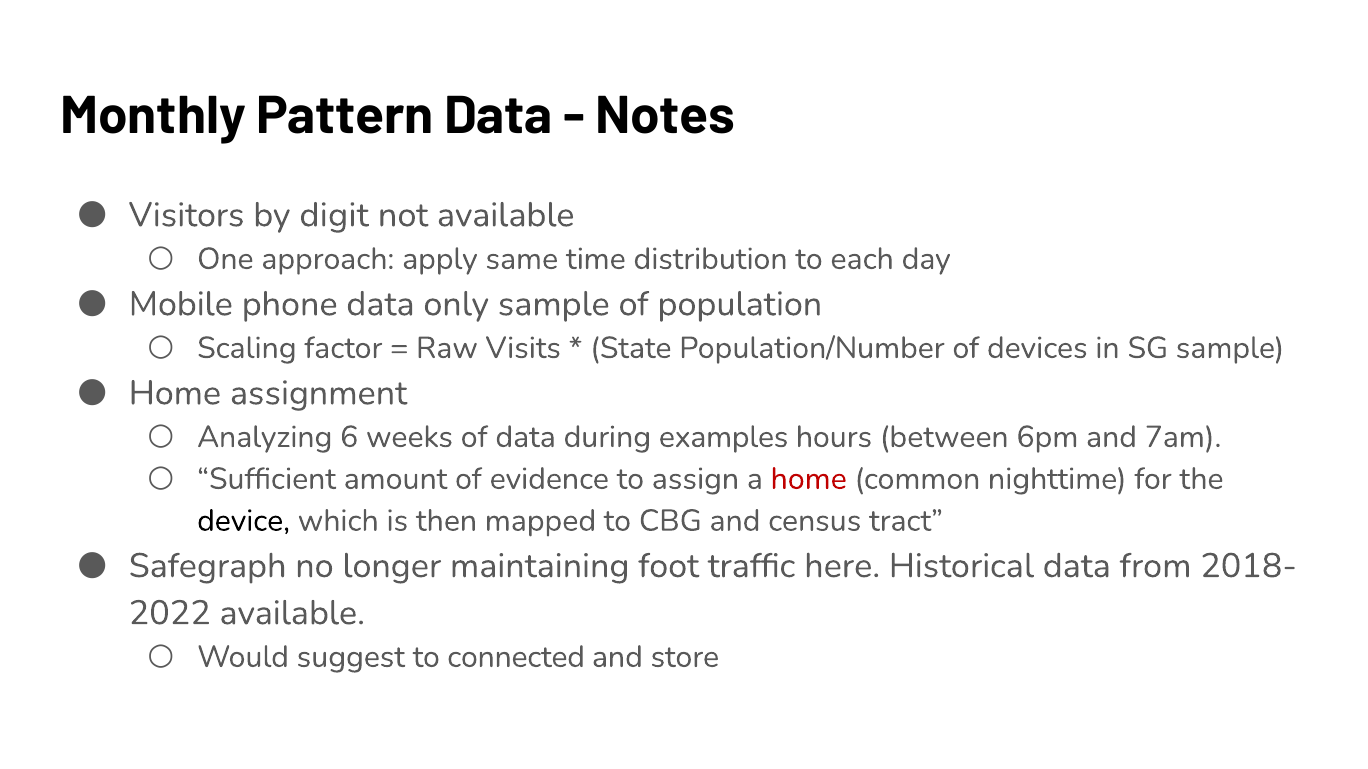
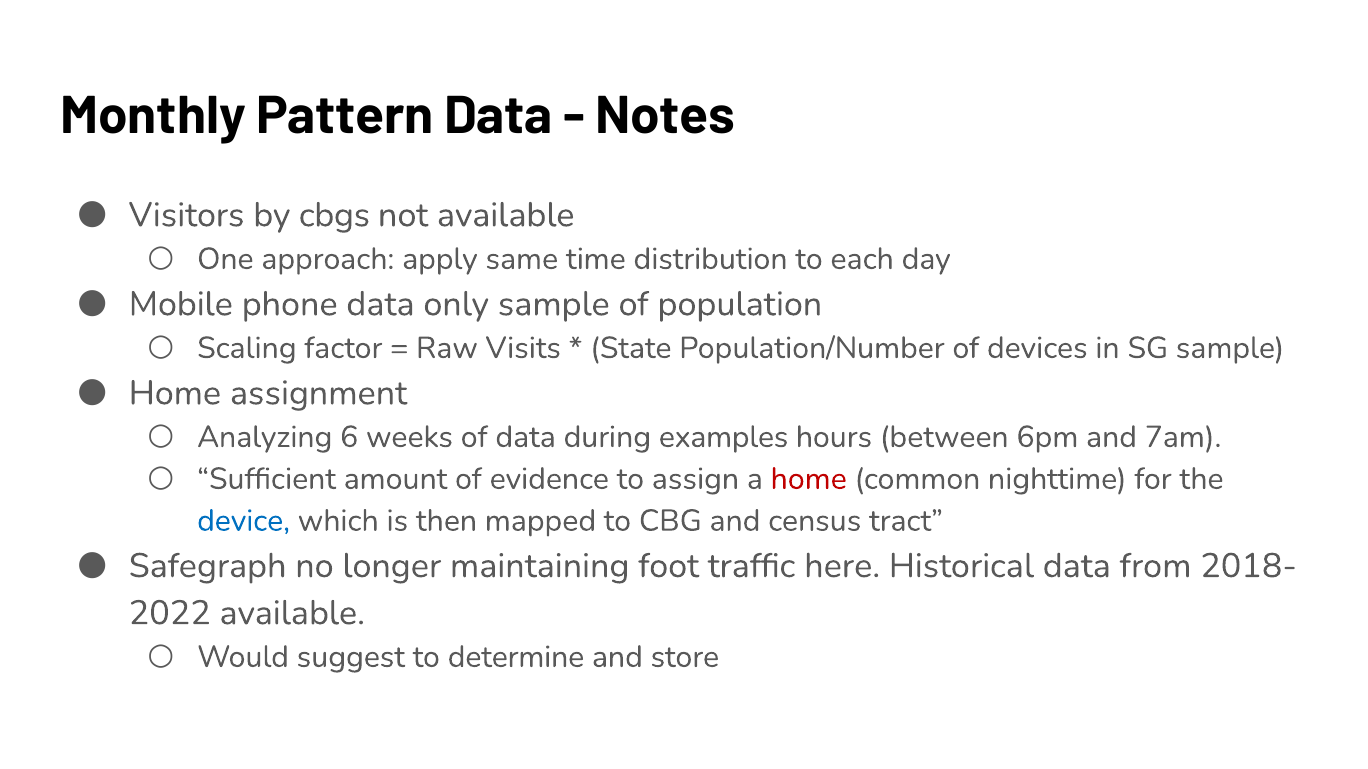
digit: digit -> cbgs (334, 215)
device colour: black -> blue (244, 521)
connected: connected -> determine (516, 657)
